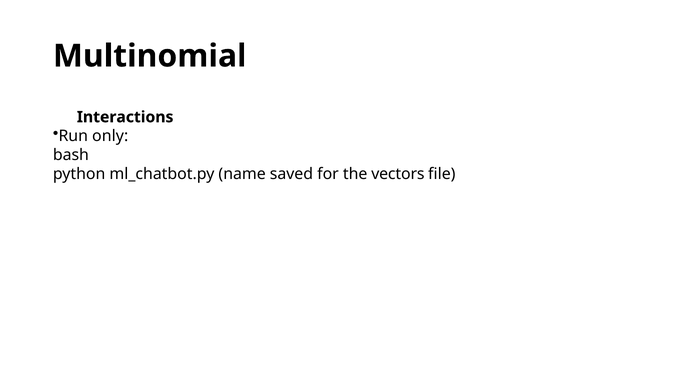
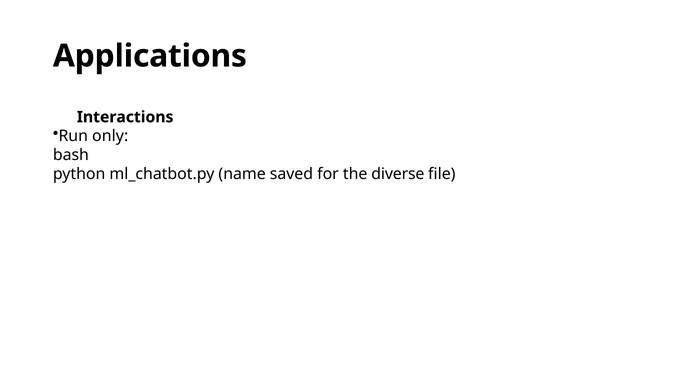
Multinomial: Multinomial -> Applications (150, 56)
vectors: vectors -> diverse (398, 174)
